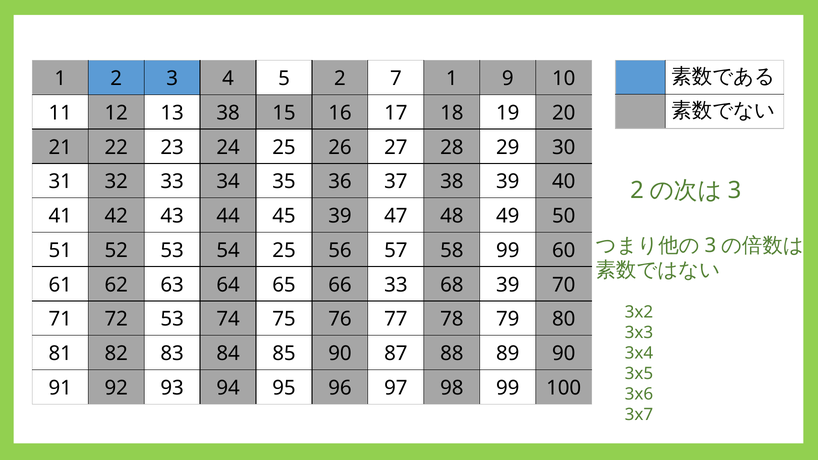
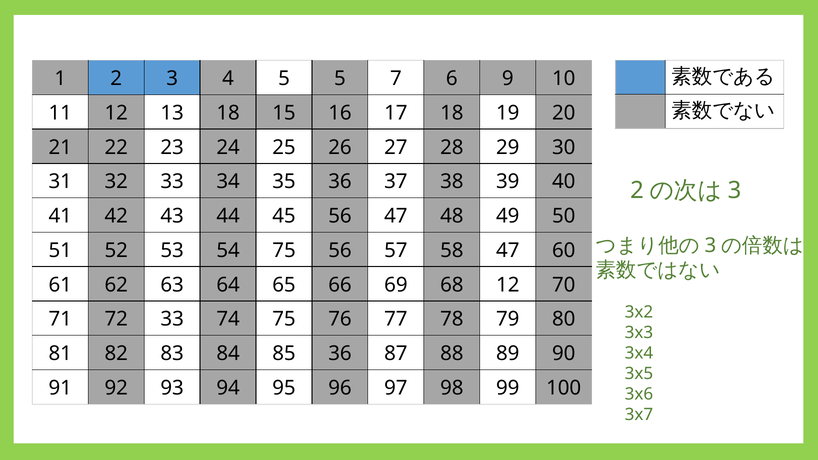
5 2: 2 -> 5 (340, 79)
7 1: 1 -> 6 (452, 79)
13 38: 38 -> 18 (228, 113)
45 39: 39 -> 56 (340, 216)
54 25: 25 -> 75 (284, 250)
58 99: 99 -> 47 (508, 250)
66 33: 33 -> 69 (396, 285)
68 39: 39 -> 12 (508, 285)
72 53: 53 -> 33 (172, 319)
85 90: 90 -> 36 (340, 354)
